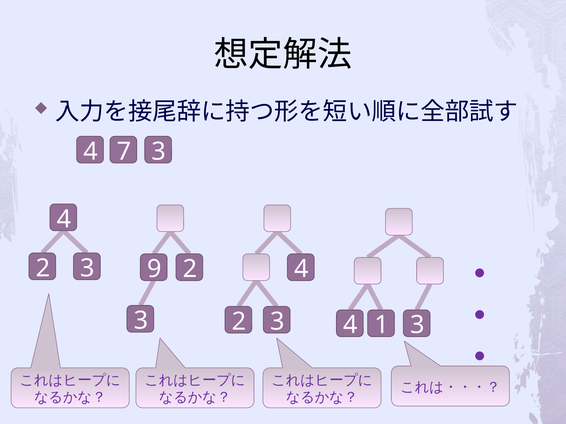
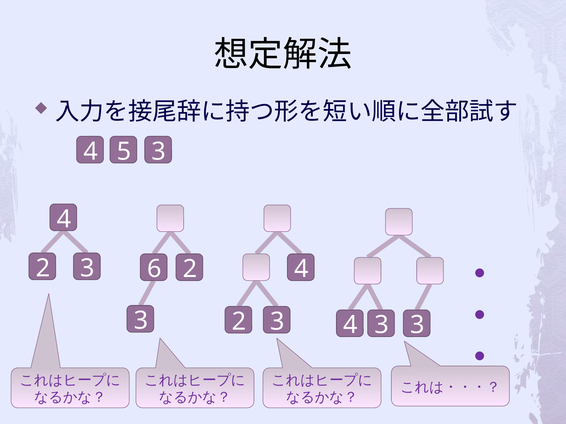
7: 7 -> 5 (124, 152)
9: 9 -> 6 (154, 269)
1: 1 -> 3 (382, 325)
